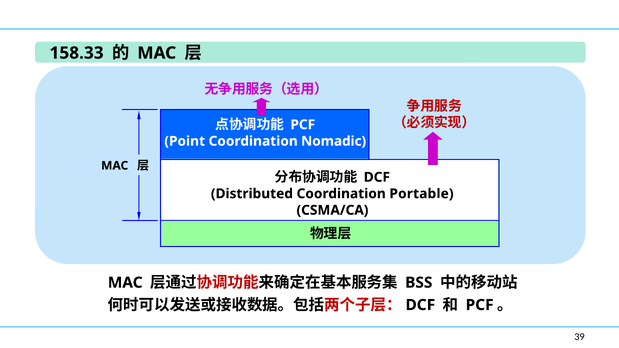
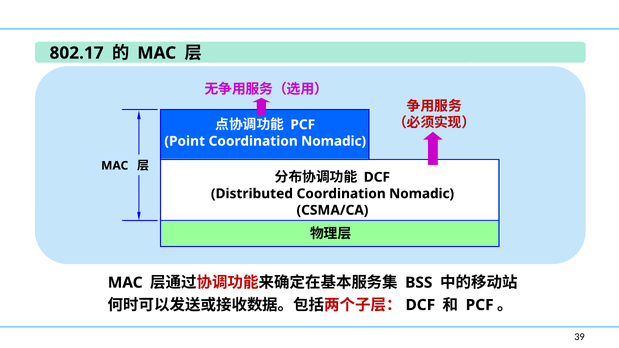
158.33: 158.33 -> 802.17 (77, 53)
Distributed Coordination Portable: Portable -> Nomadic (422, 194)
